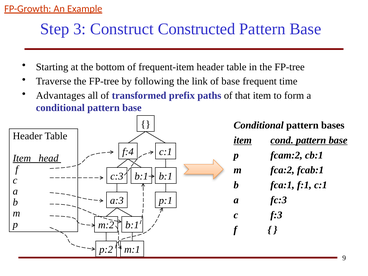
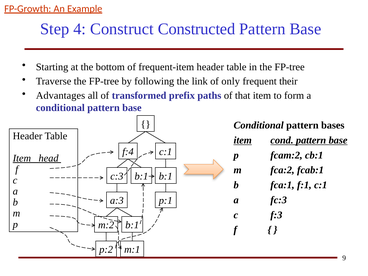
3: 3 -> 4 (80, 29)
of base: base -> only (231, 81)
time: time -> their (288, 81)
